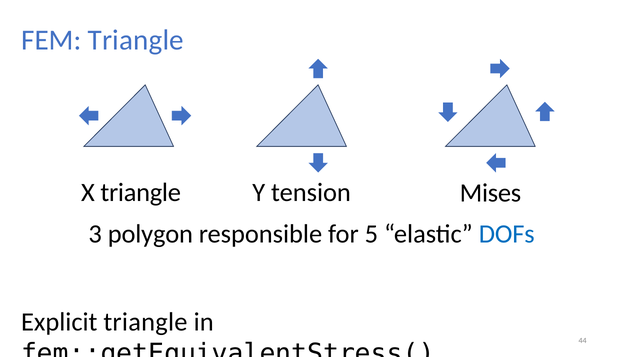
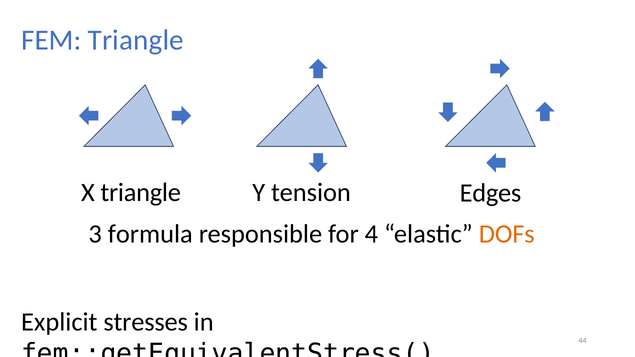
Mises: Mises -> Edges (490, 193)
polygon: polygon -> formula (150, 234)
5: 5 -> 4 (371, 234)
DOFs colour: blue -> orange (507, 234)
Explicit triangle: triangle -> stresses (146, 322)
